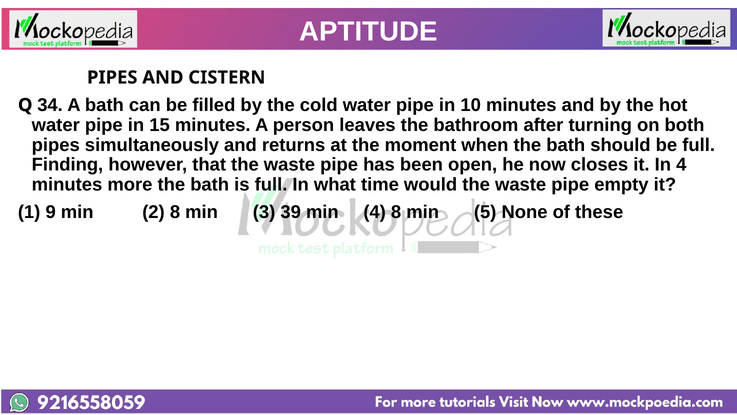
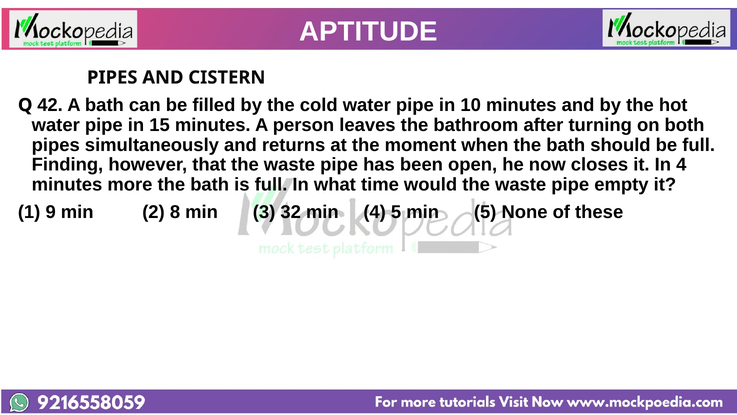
34: 34 -> 42 (50, 105)
39: 39 -> 32 (291, 212)
4 8: 8 -> 5 (396, 212)
